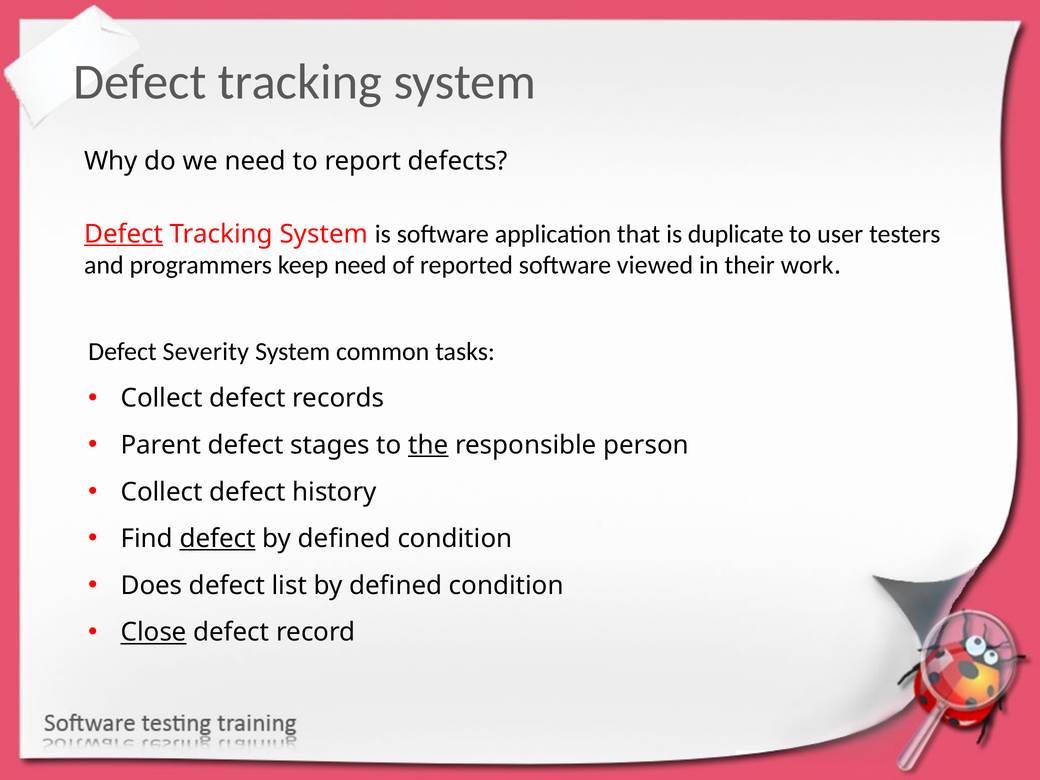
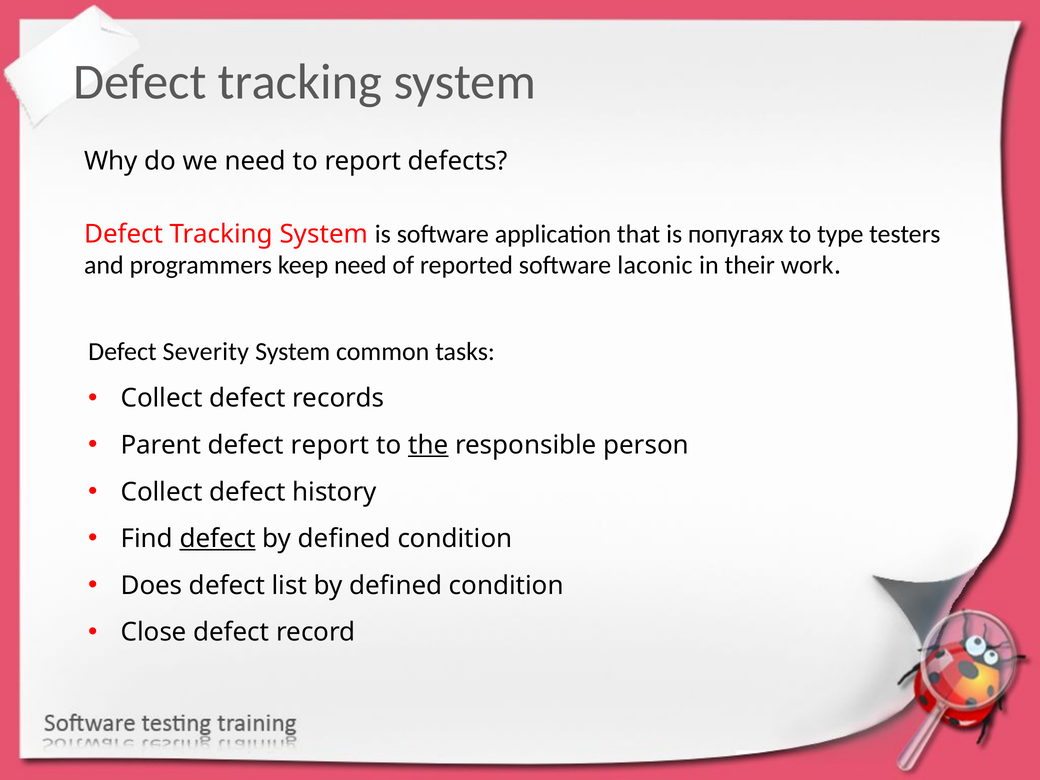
Defect underline: present -> none (124, 234)
duplicate: duplicate -> попугаях (736, 234)
user: user -> type (840, 234)
viewed: viewed -> laconic (655, 265)
defect stages: stages -> report (330, 445)
Close underline: present -> none (154, 632)
